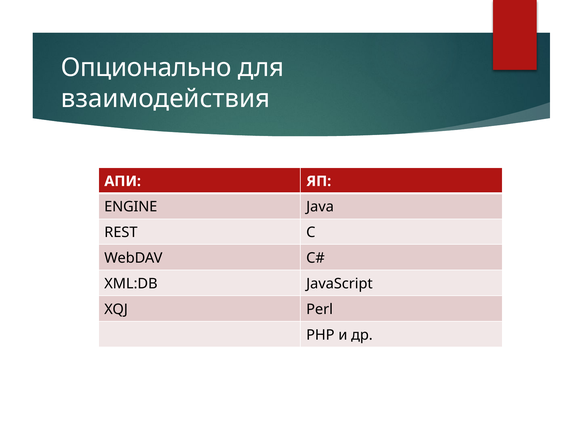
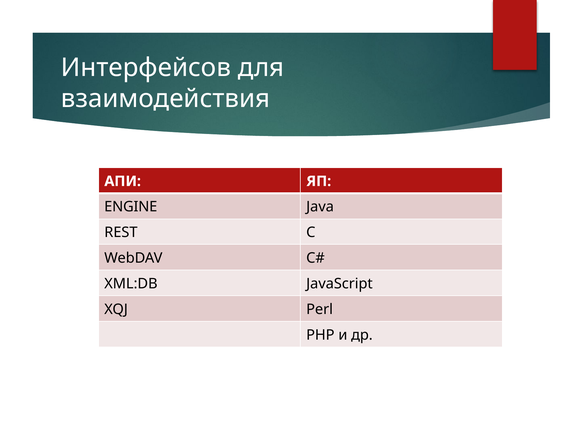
Опционально: Опционально -> Интерфейсов (146, 68)
